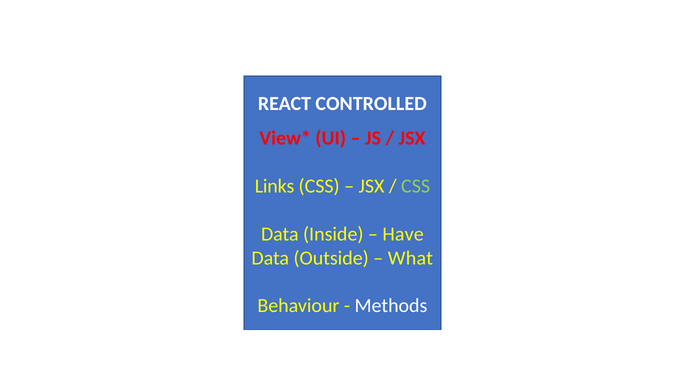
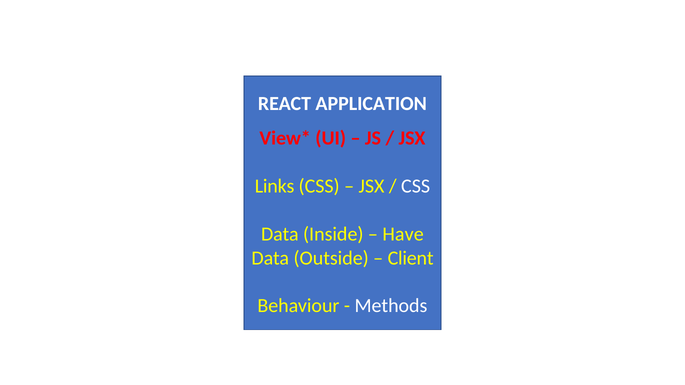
CONTROLLED: CONTROLLED -> APPLICATION (371, 104)
CSS colour: light green -> white (416, 186)
What: What -> Client (411, 258)
